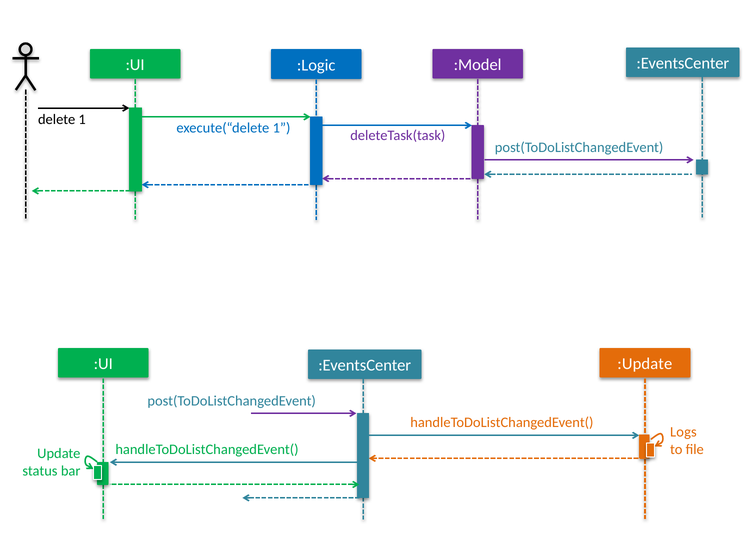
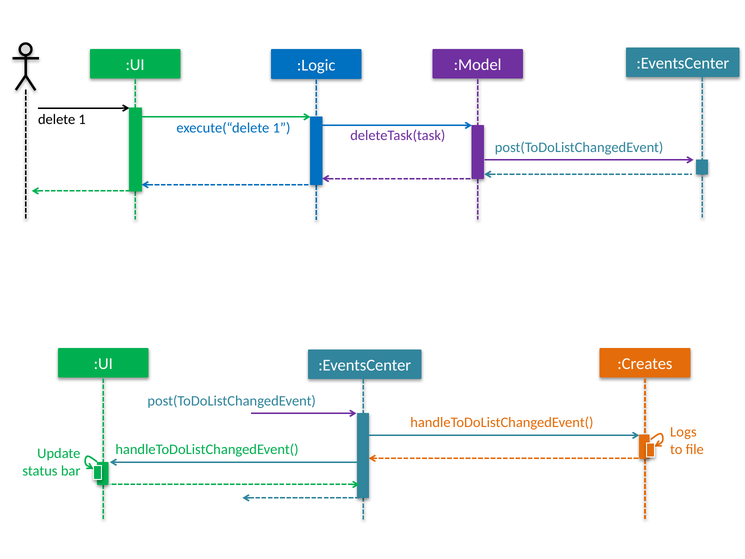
:Update: :Update -> :Creates (645, 364)
